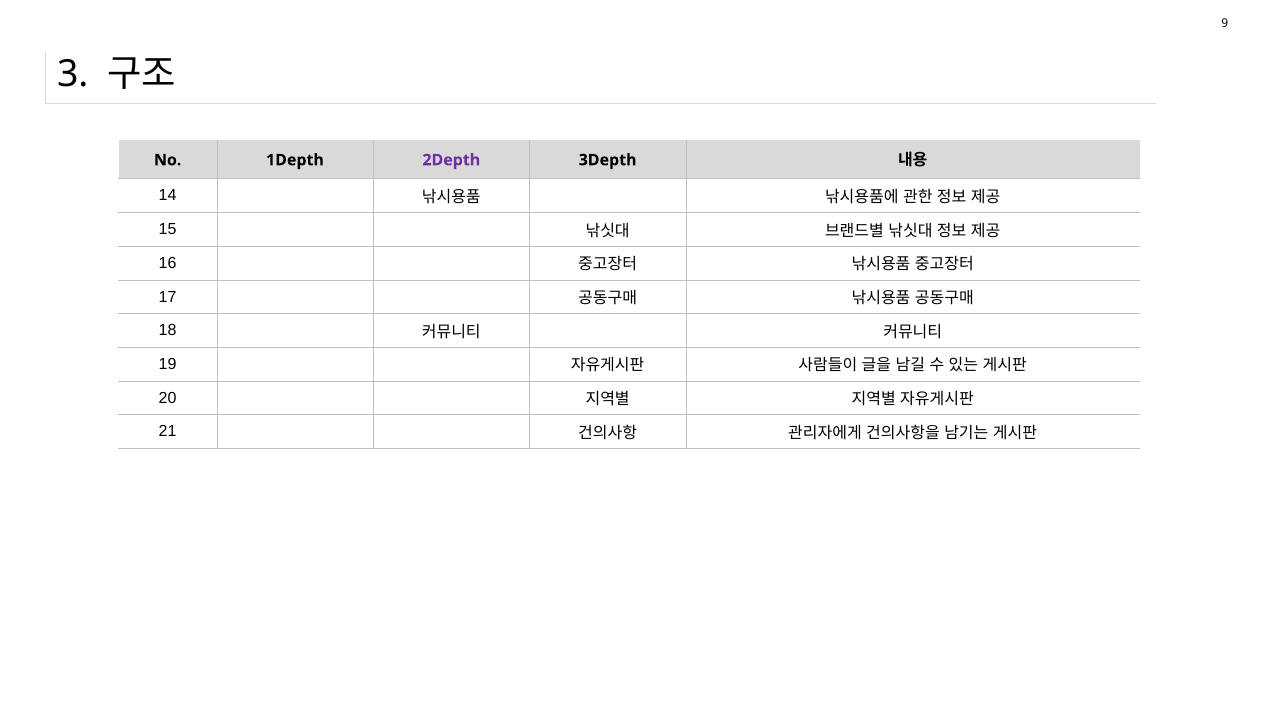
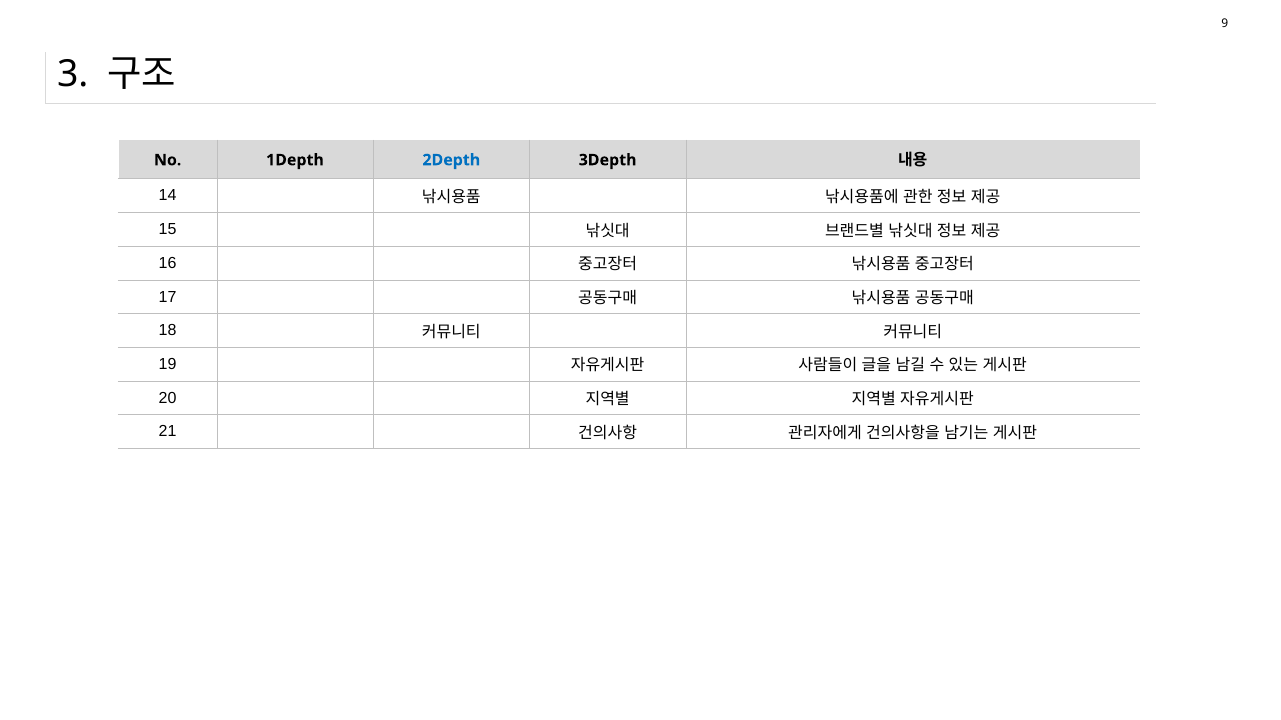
2Depth colour: purple -> blue (451, 160)
